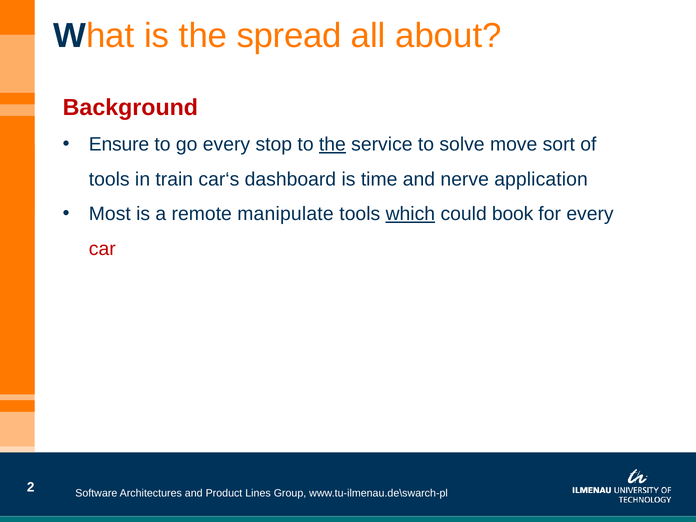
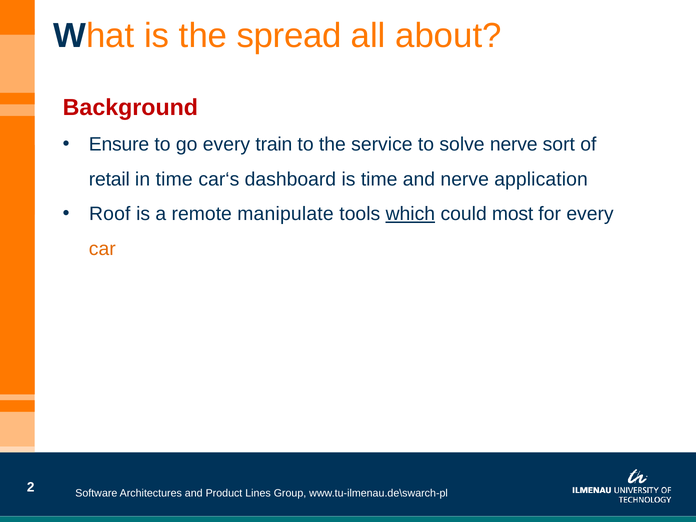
stop: stop -> train (274, 144)
the underline: present -> none (332, 144)
solve move: move -> nerve (514, 144)
tools: tools -> retail (109, 179)
in train: train -> time (174, 179)
Most: Most -> Roof (110, 214)
book: book -> most (513, 214)
car colour: red -> orange (102, 249)
